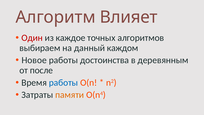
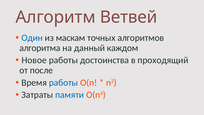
Влияет: Влияет -> Ветвей (129, 17)
Один colour: red -> blue (32, 38)
каждое: каждое -> маскам (71, 38)
выбираем: выбираем -> алгоритма (40, 48)
деревянным: деревянным -> проходящий (163, 60)
памяти colour: orange -> blue (70, 95)
